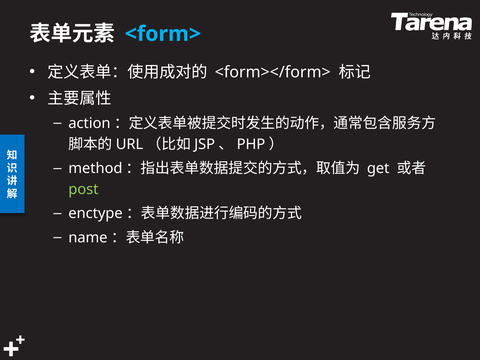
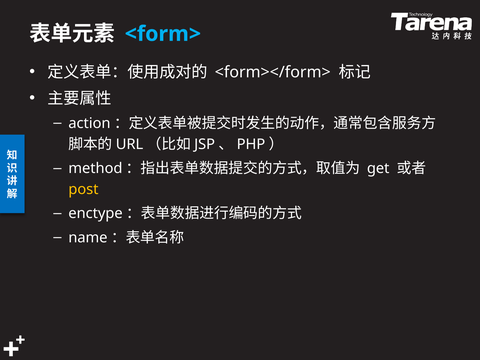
post colour: light green -> yellow (83, 189)
